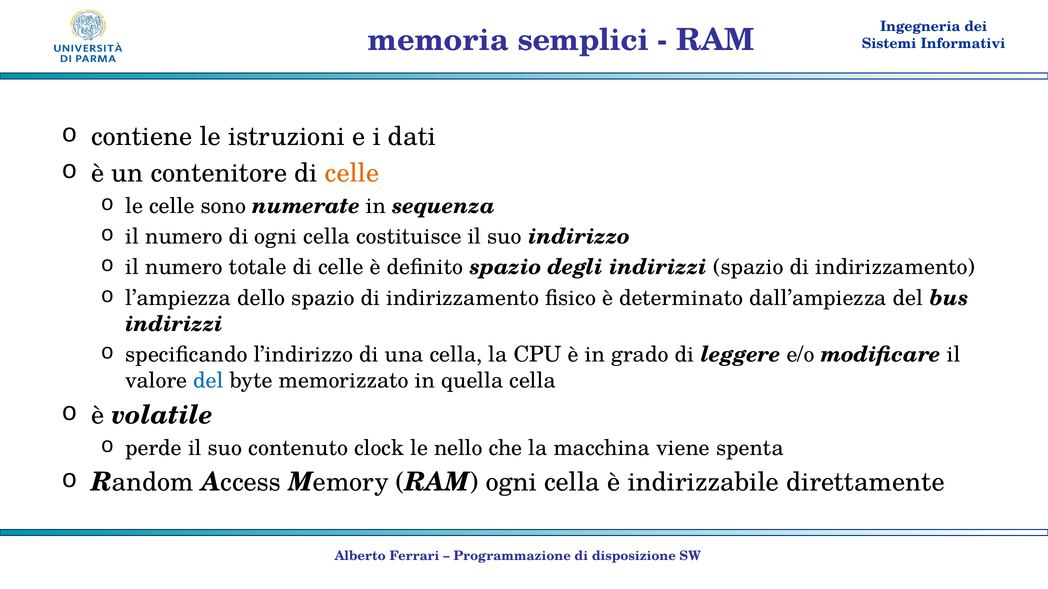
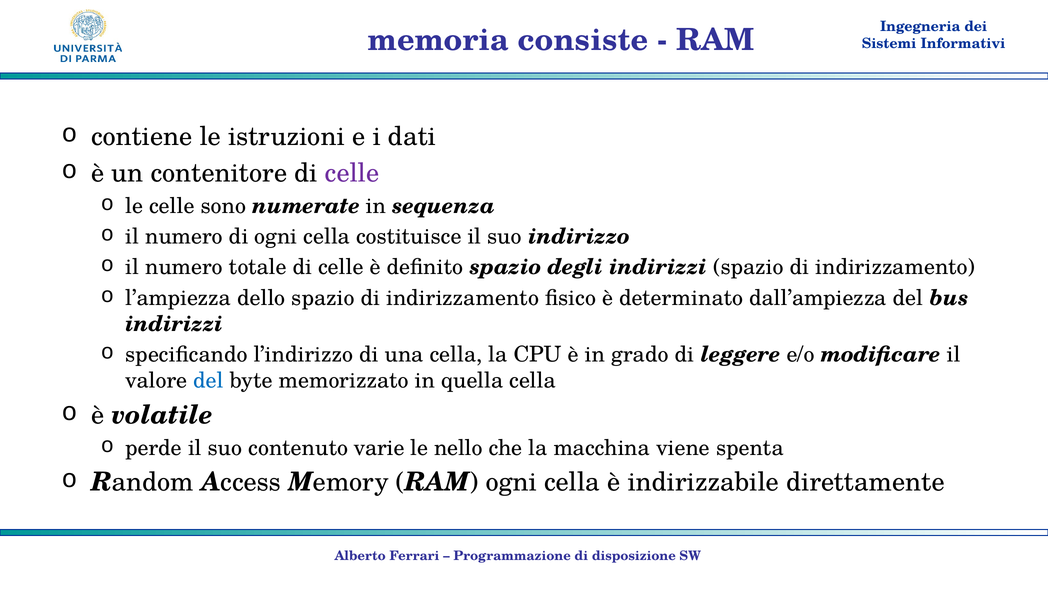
semplici: semplici -> consiste (583, 40)
celle colour: orange -> purple (352, 173)
clock: clock -> varie (379, 448)
